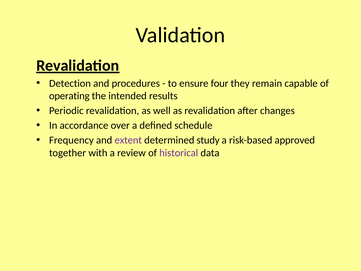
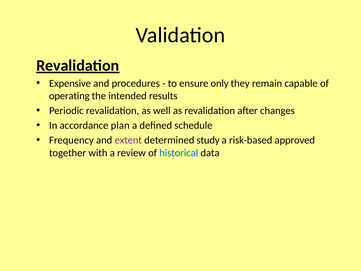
Detection: Detection -> Expensive (70, 83)
four: four -> only (220, 83)
over: over -> plan (120, 125)
historical colour: purple -> blue (179, 153)
